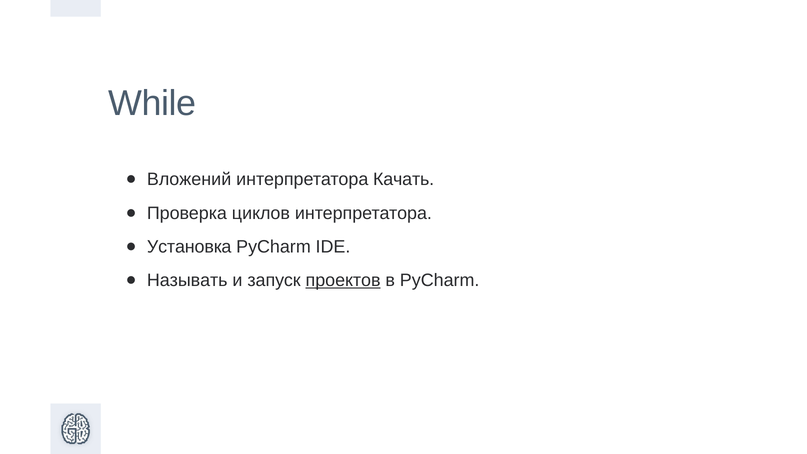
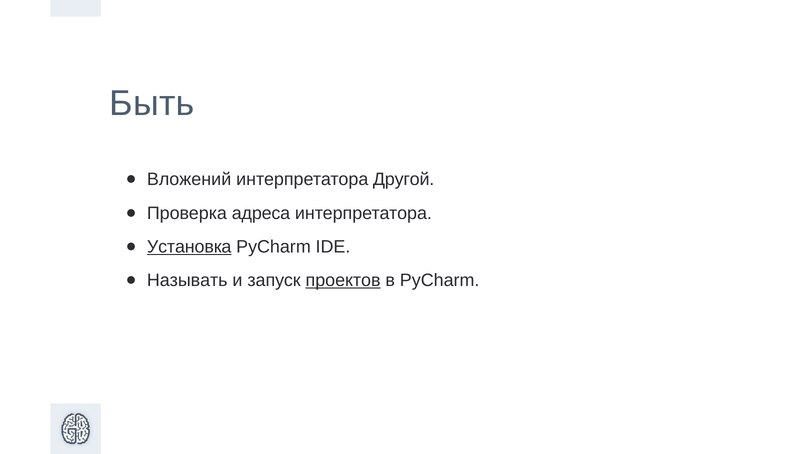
While: While -> Быть (152, 103)
Качать: Качать -> Другой (404, 180)
циклов: циклов -> адреса (261, 213)
Установка underline: none -> present (189, 247)
